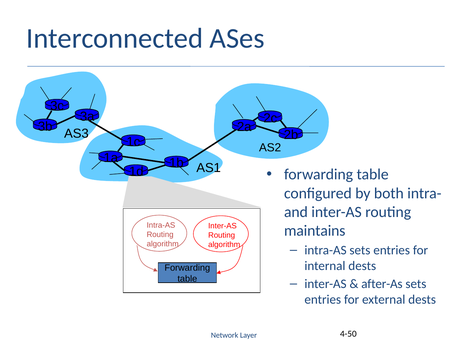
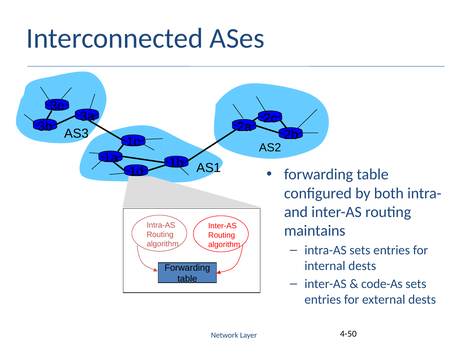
after-As: after-As -> code-As (382, 284)
